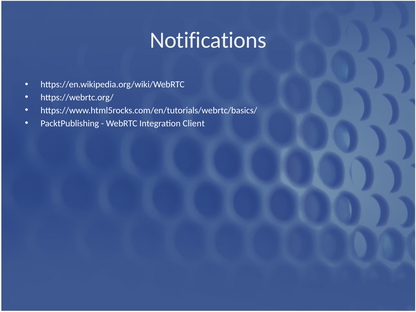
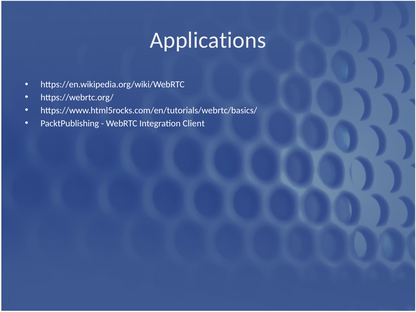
Notifications: Notifications -> Applications (208, 40)
